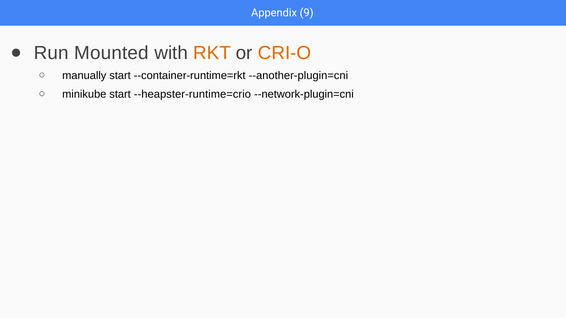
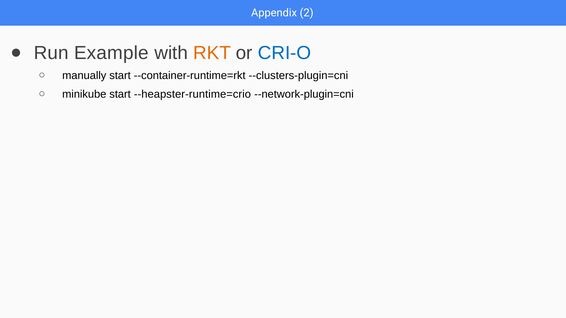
9: 9 -> 2 (307, 13)
Mounted: Mounted -> Example (111, 53)
CRI-O colour: orange -> blue (285, 53)
--another-plugin=cni: --another-plugin=cni -> --clusters-plugin=cni (298, 76)
